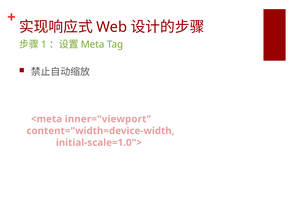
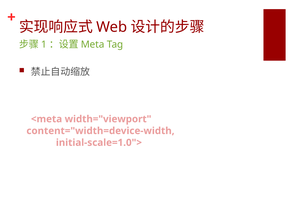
inner="viewport: inner="viewport -> width="viewport (108, 119)
